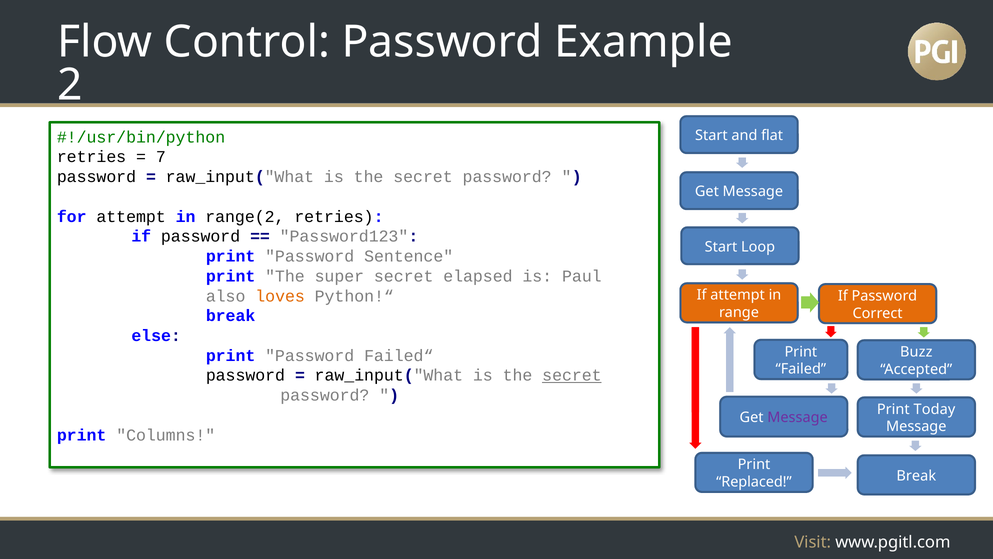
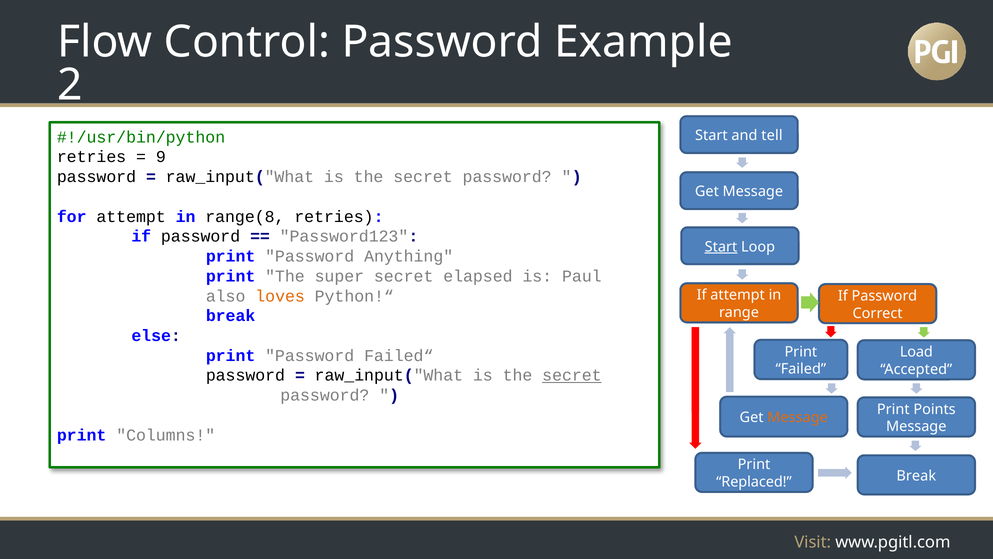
flat: flat -> tell (772, 135)
7: 7 -> 9 (161, 157)
range(2: range(2 -> range(8 (245, 216)
Start underline: none -> present (721, 247)
Sentence: Sentence -> Anything (409, 256)
Buzz: Buzz -> Load (916, 352)
Today: Today -> Points (935, 409)
Message colour: purple -> orange (798, 417)
